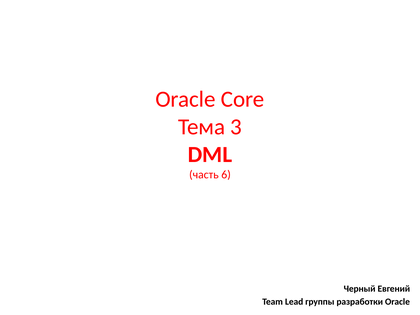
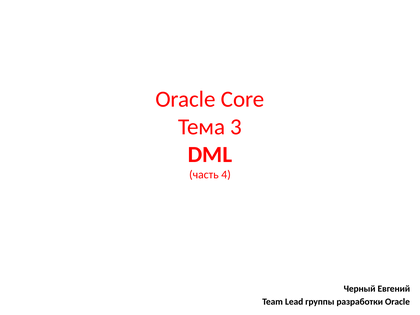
6: 6 -> 4 (226, 175)
